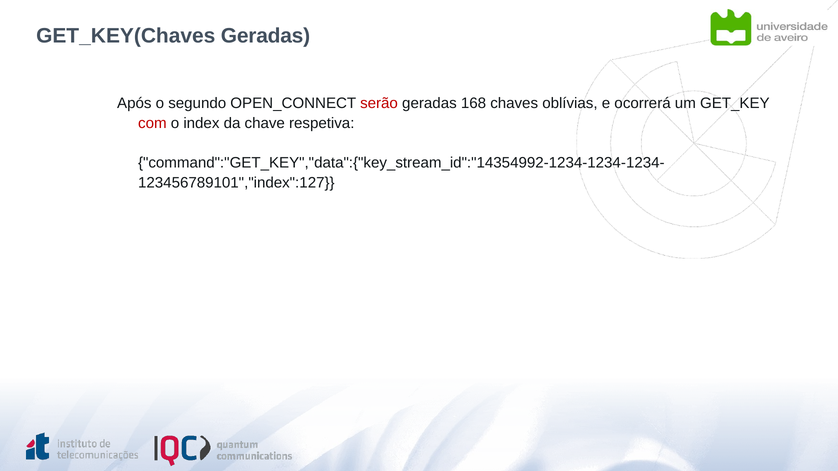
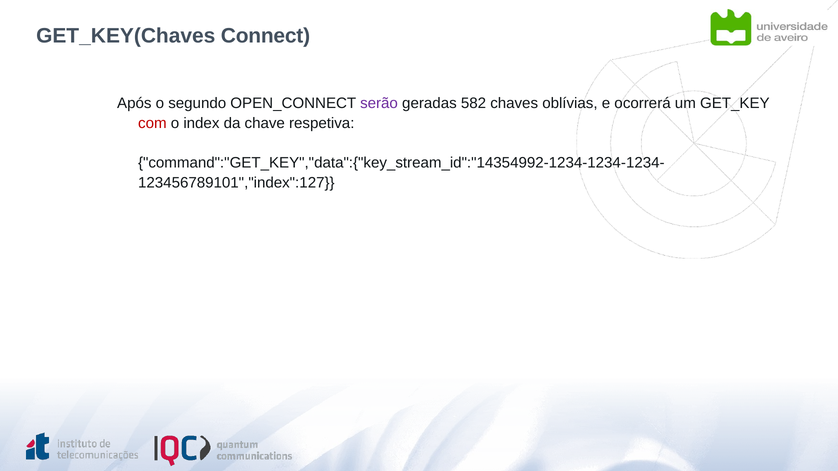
GET_KEY(Chaves Geradas: Geradas -> Connect (265, 36)
serão colour: red -> purple (379, 103)
168: 168 -> 582 (474, 103)
